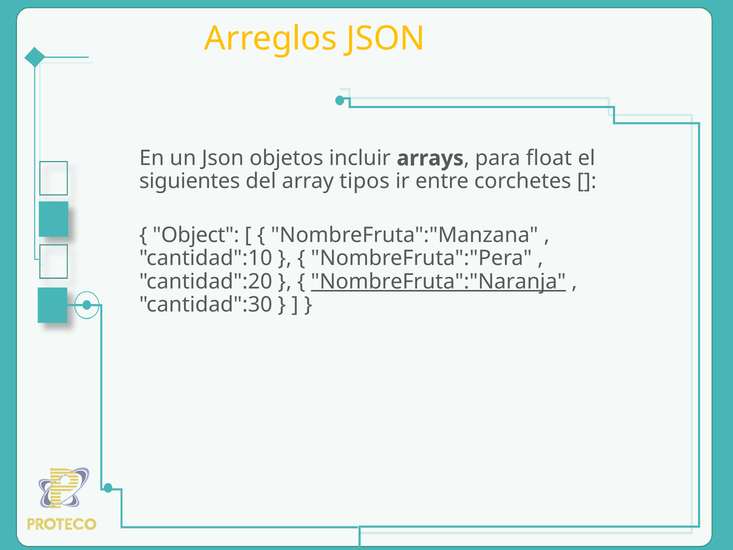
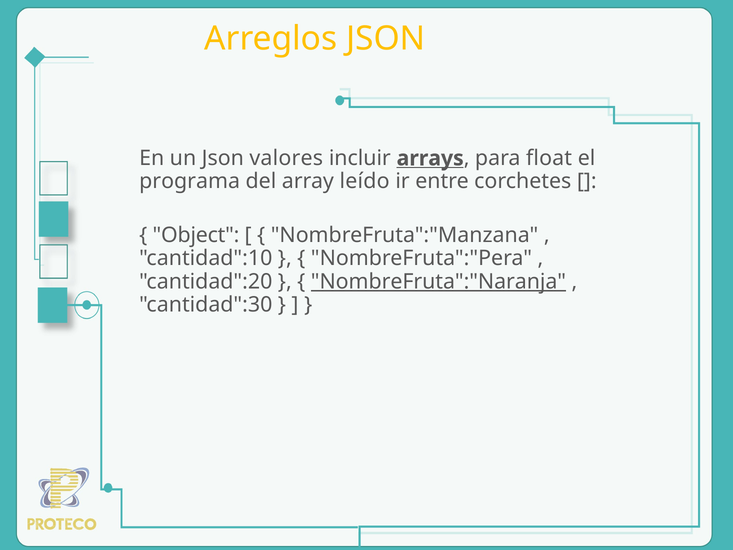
objetos: objetos -> valores (286, 158)
arrays underline: none -> present (430, 158)
siguientes: siguientes -> programa (190, 181)
tipos: tipos -> leído (365, 181)
